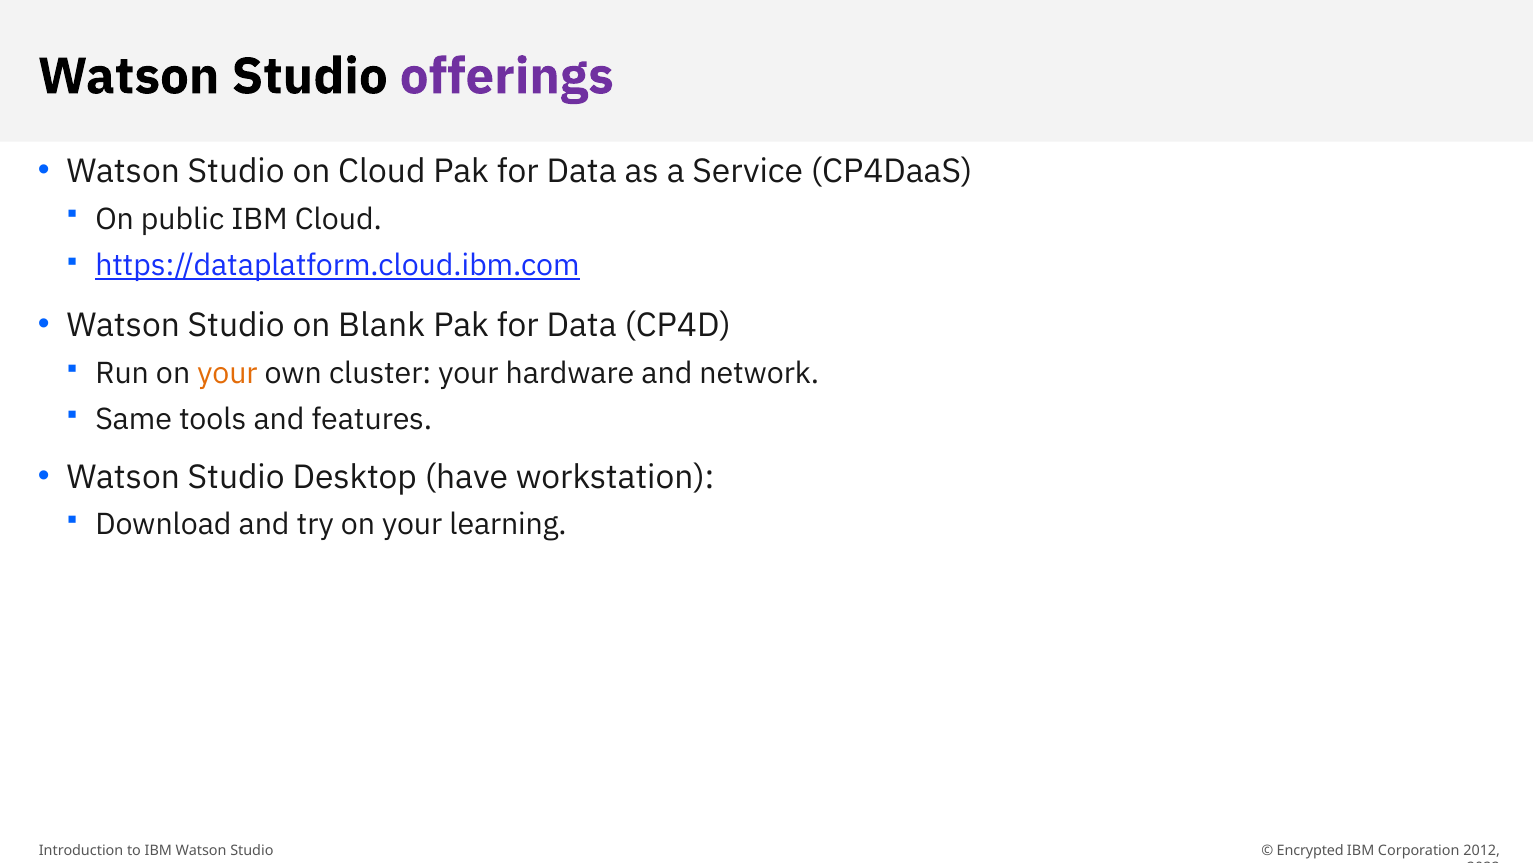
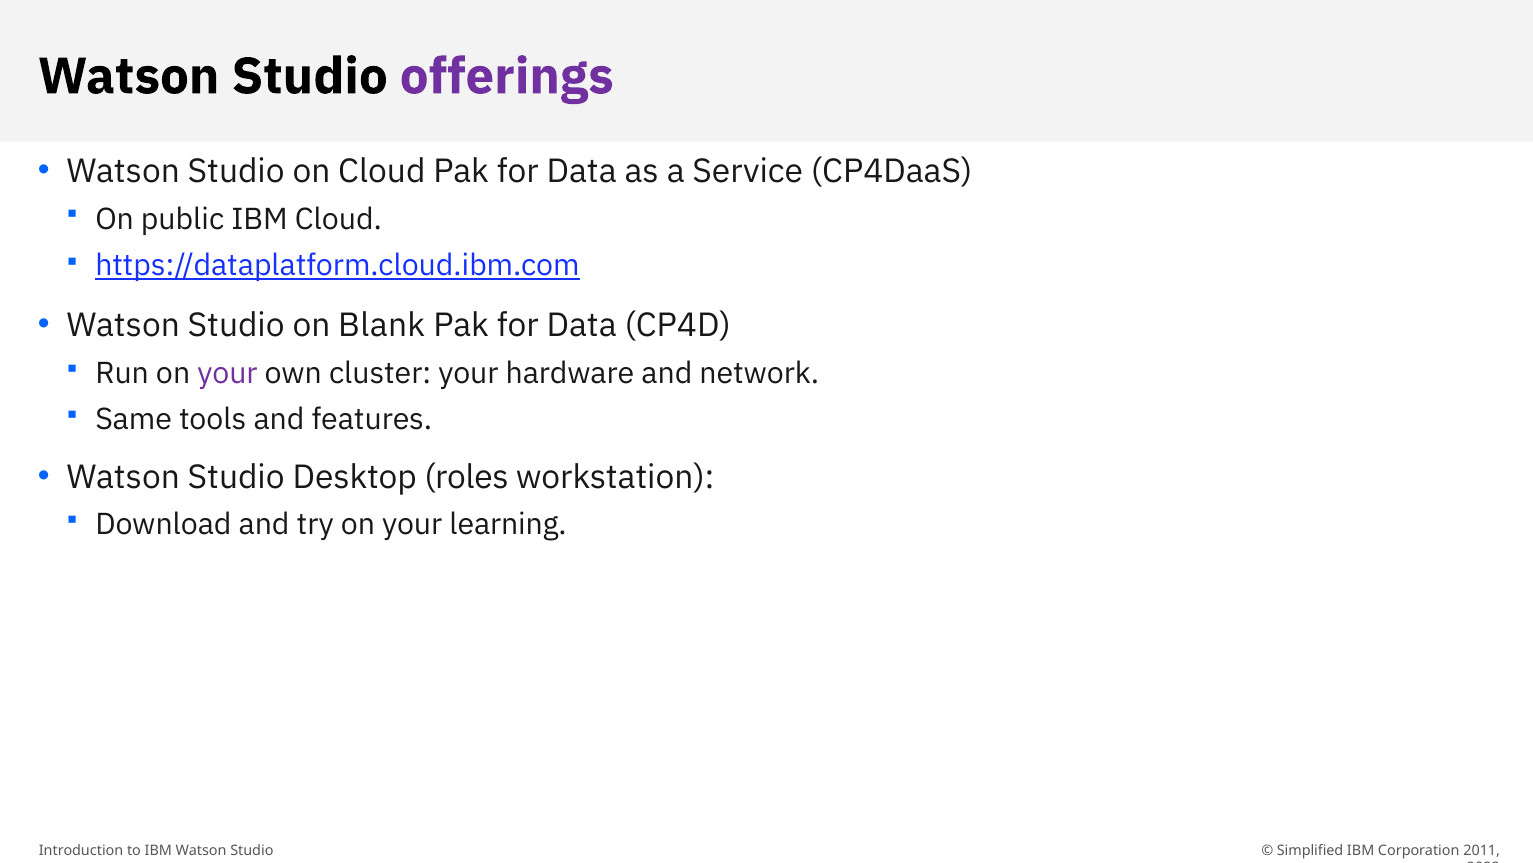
your colour: orange -> purple (227, 373)
have: have -> roles (467, 477)
Encrypted: Encrypted -> Simplified (1310, 850)
2012: 2012 -> 2011 (1482, 850)
